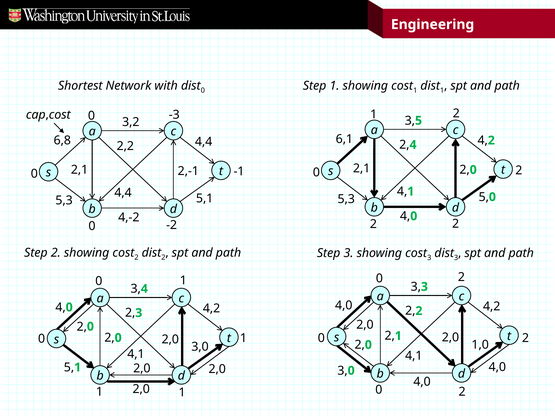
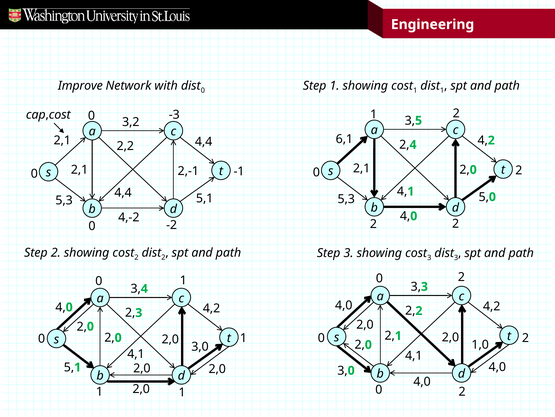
Shortest: Shortest -> Improve (80, 85)
6,8: 6,8 -> 2,1 (62, 140)
